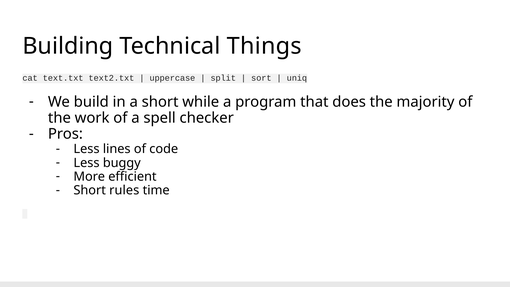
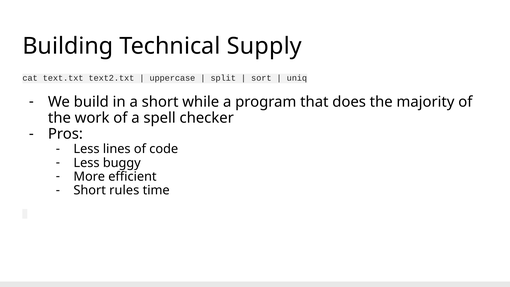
Things: Things -> Supply (264, 46)
